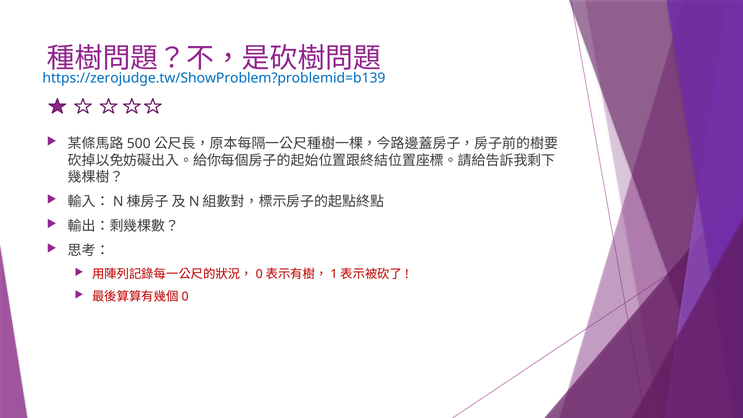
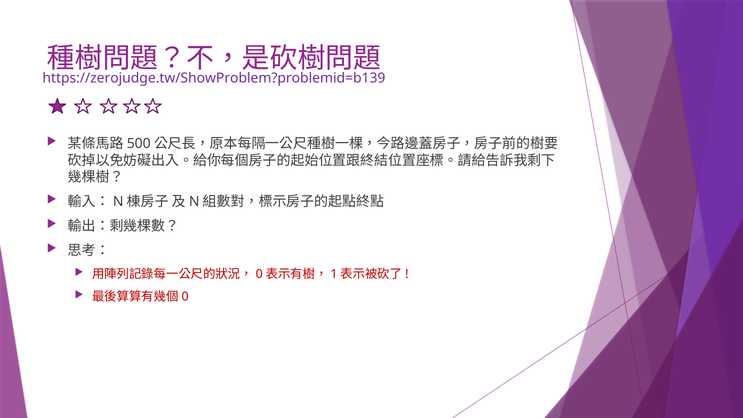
https://zerojudge.tw/ShowProblem?problemid=b139 colour: blue -> purple (214, 78)
